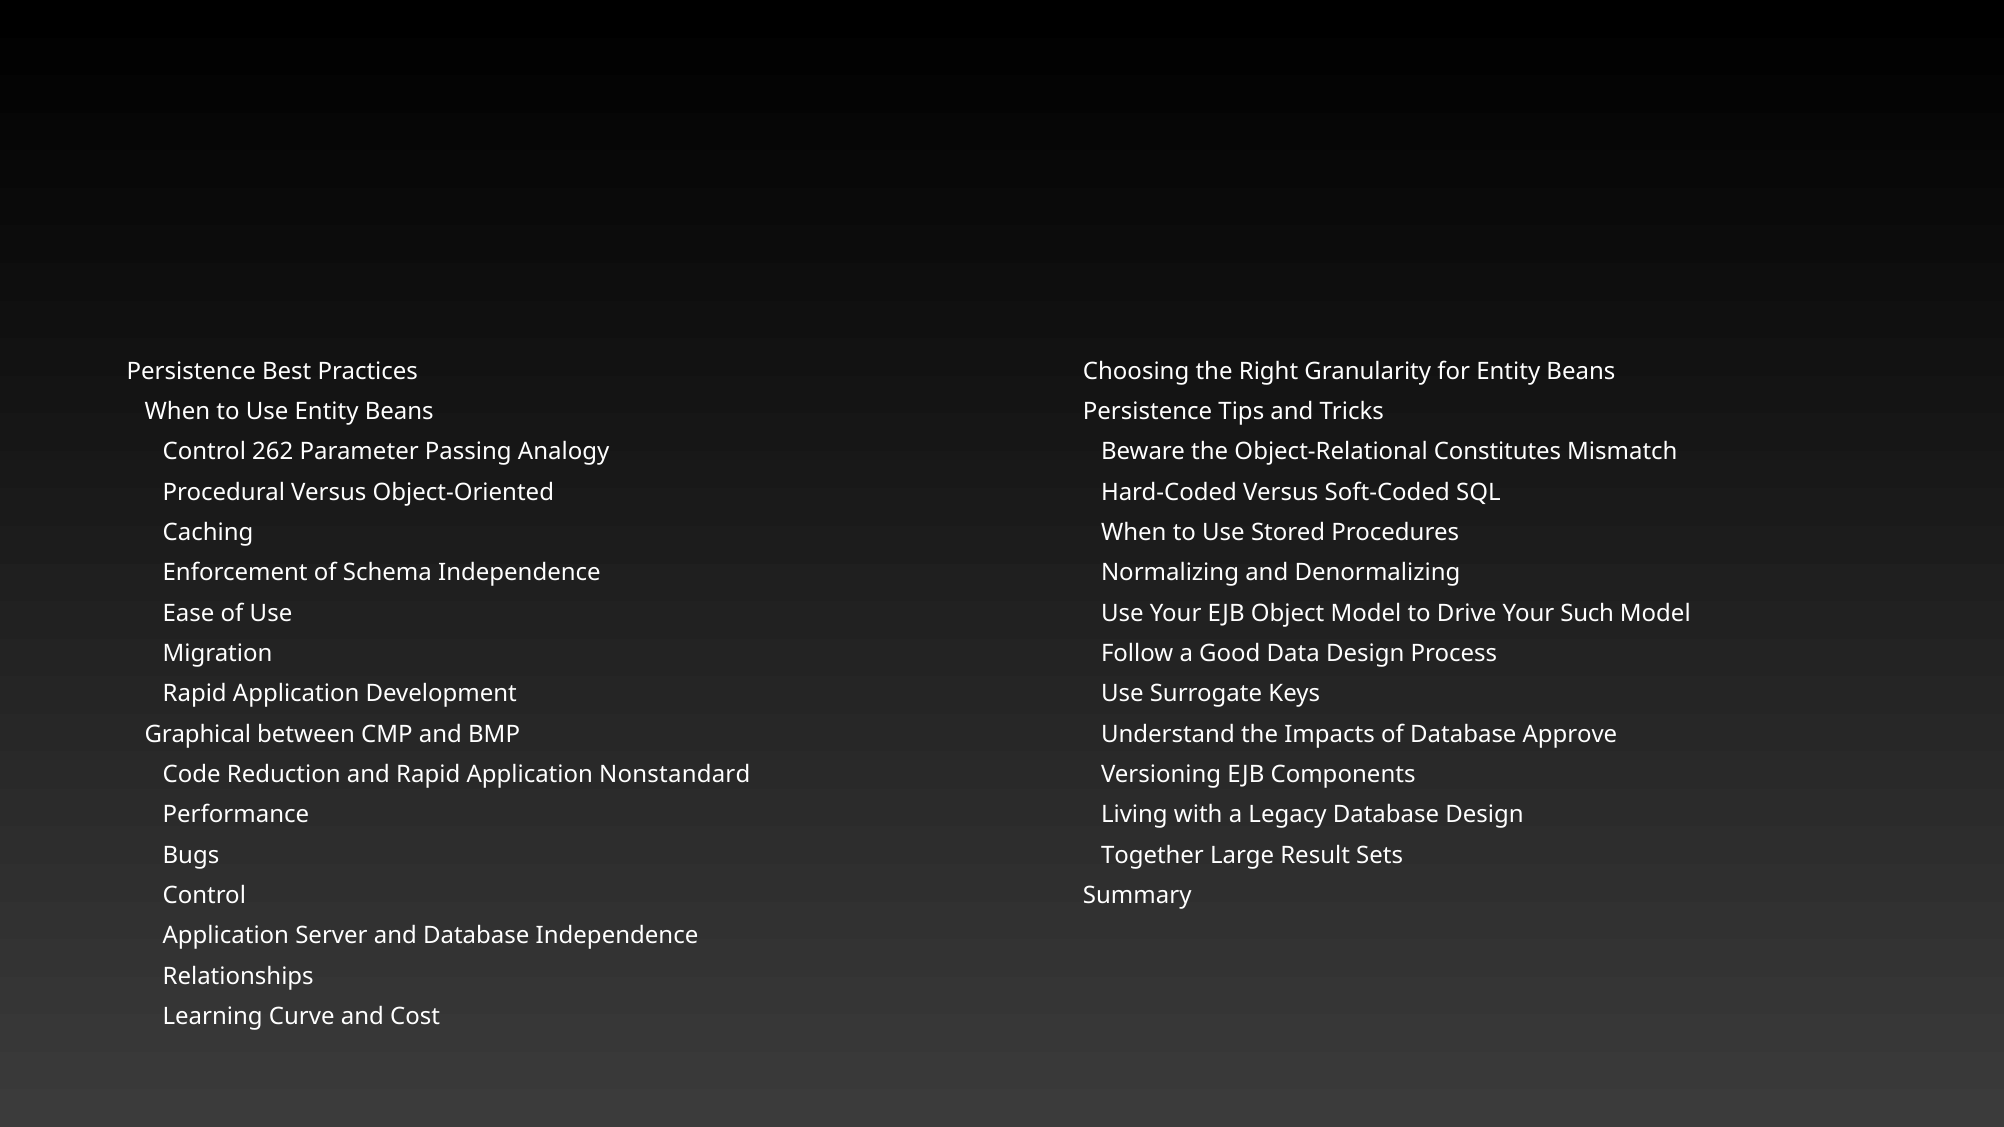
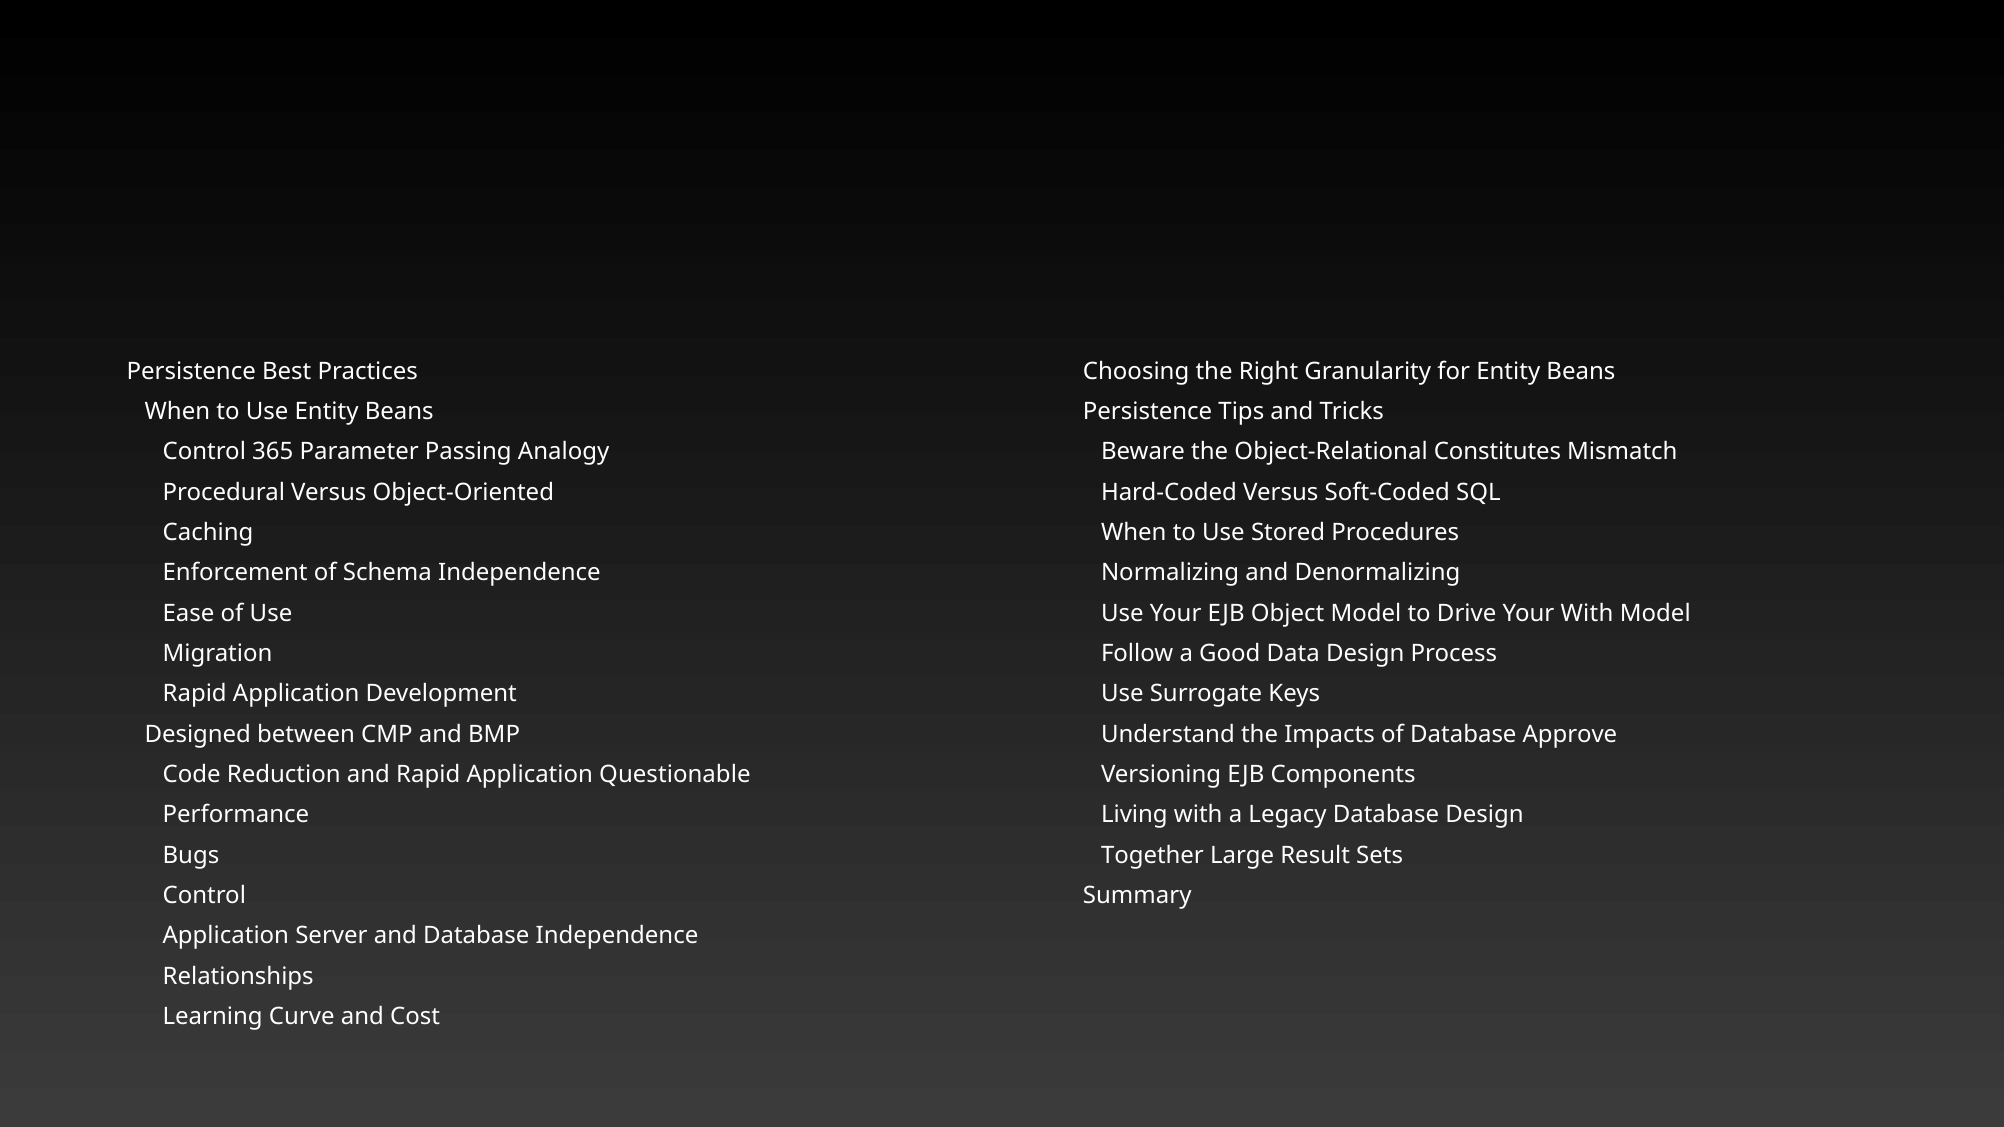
262: 262 -> 365 (273, 452)
Your Such: Such -> With (1587, 613)
Graphical: Graphical -> Designed (198, 734)
Nonstandard: Nonstandard -> Questionable (675, 775)
